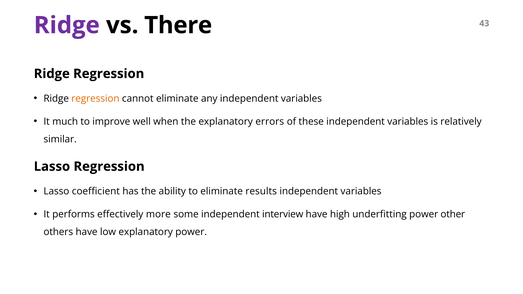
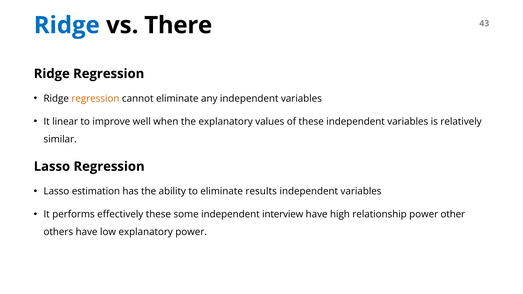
Ridge colour: purple -> blue (67, 25)
much: much -> linear (65, 122)
errors: errors -> values (270, 122)
coefficient: coefficient -> estimation (96, 191)
effectively more: more -> these (158, 215)
underfitting: underfitting -> relationship (380, 215)
